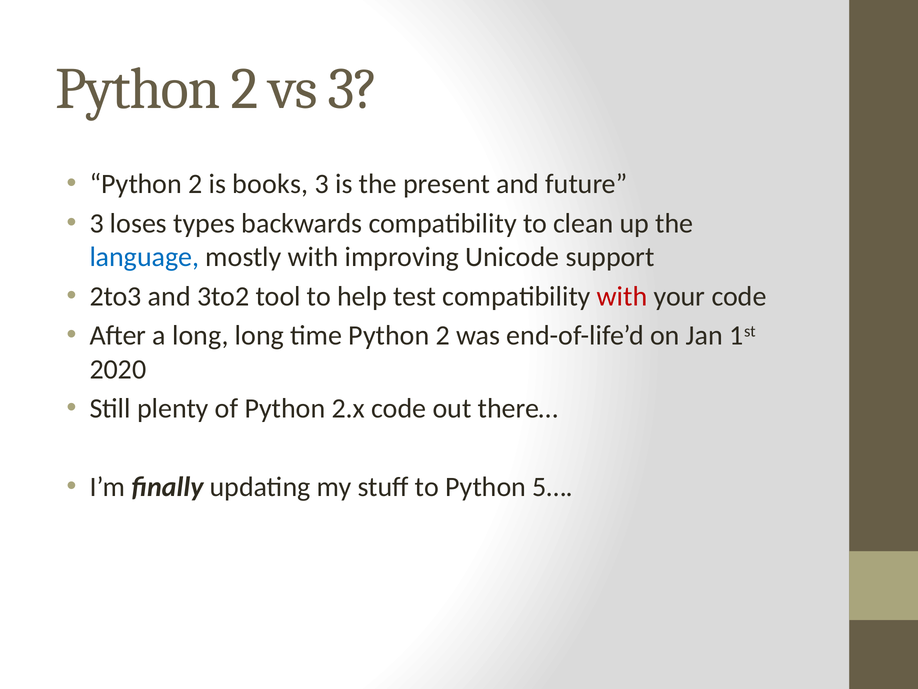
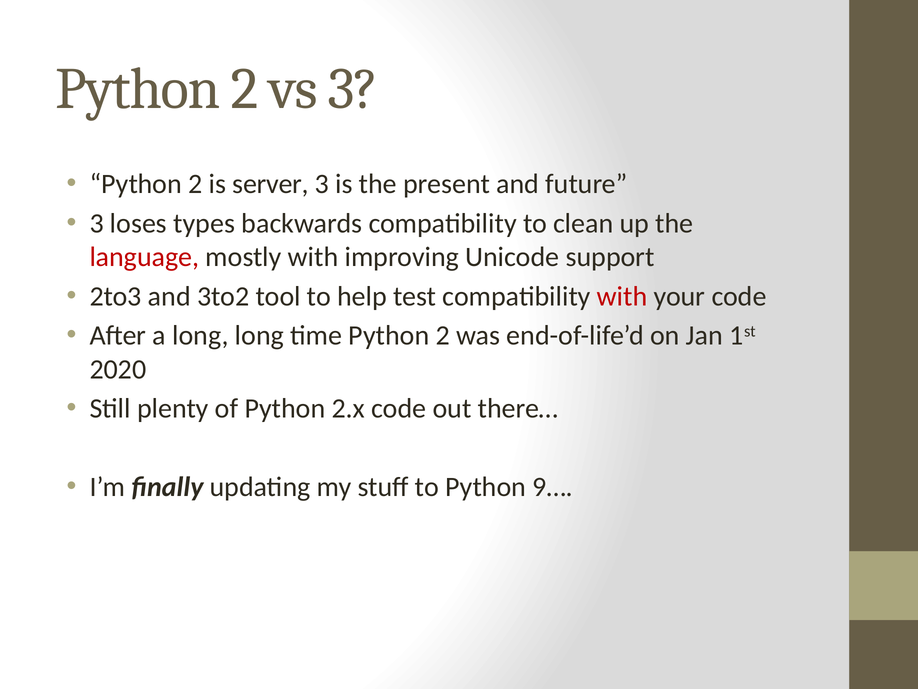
books: books -> server (271, 184)
language colour: blue -> red (144, 257)
5…: 5… -> 9… (553, 487)
